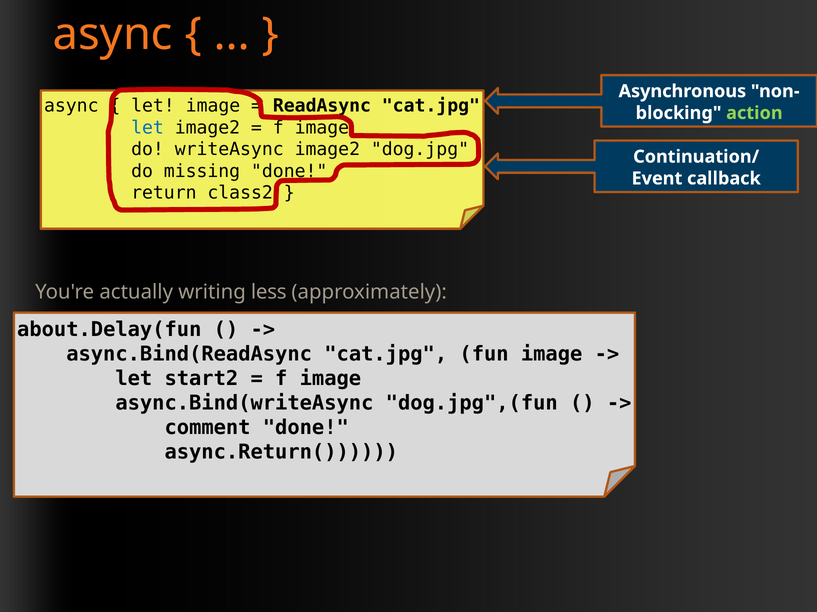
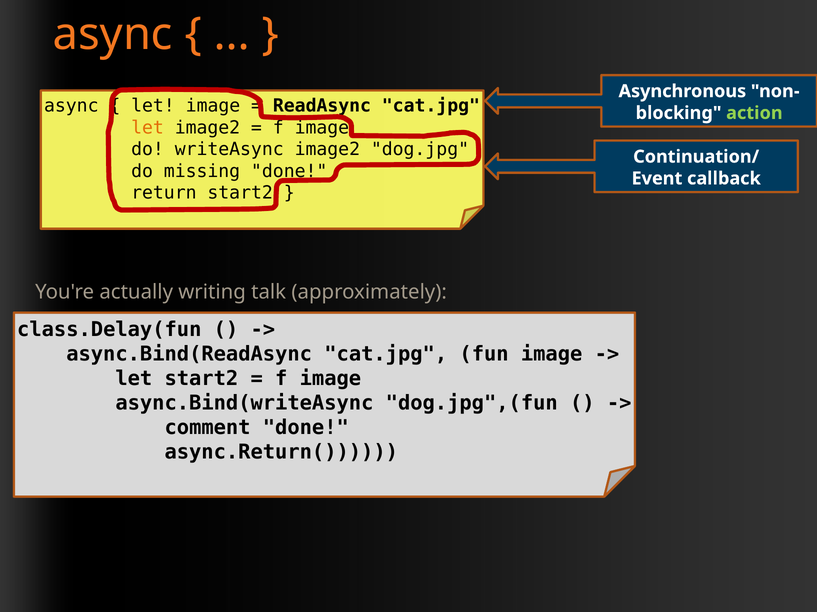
let colour: blue -> orange (148, 128)
return class2: class2 -> start2 (240, 193)
less: less -> talk (269, 292)
about.Delay(fun: about.Delay(fun -> class.Delay(fun (109, 330)
